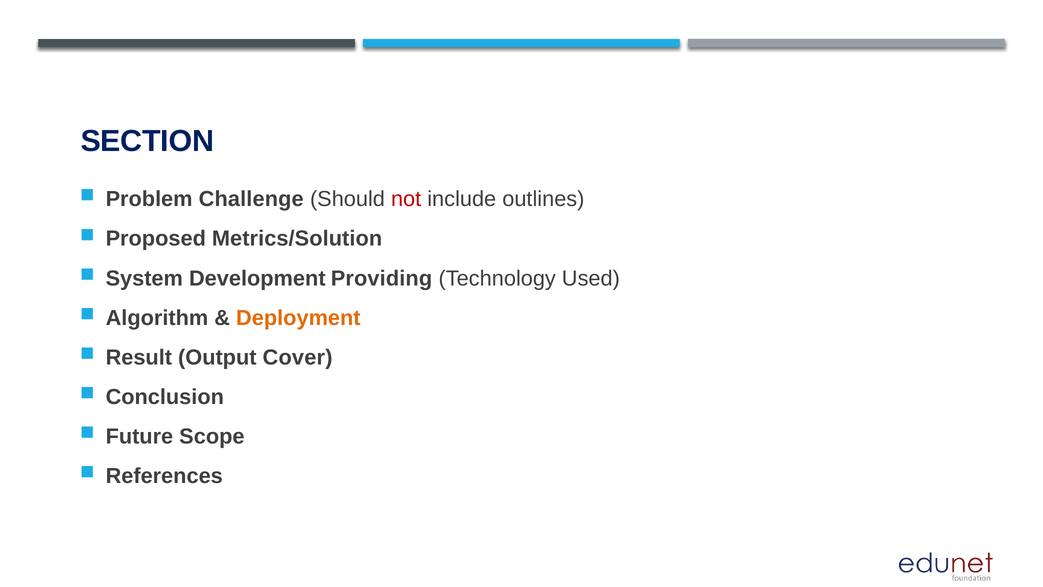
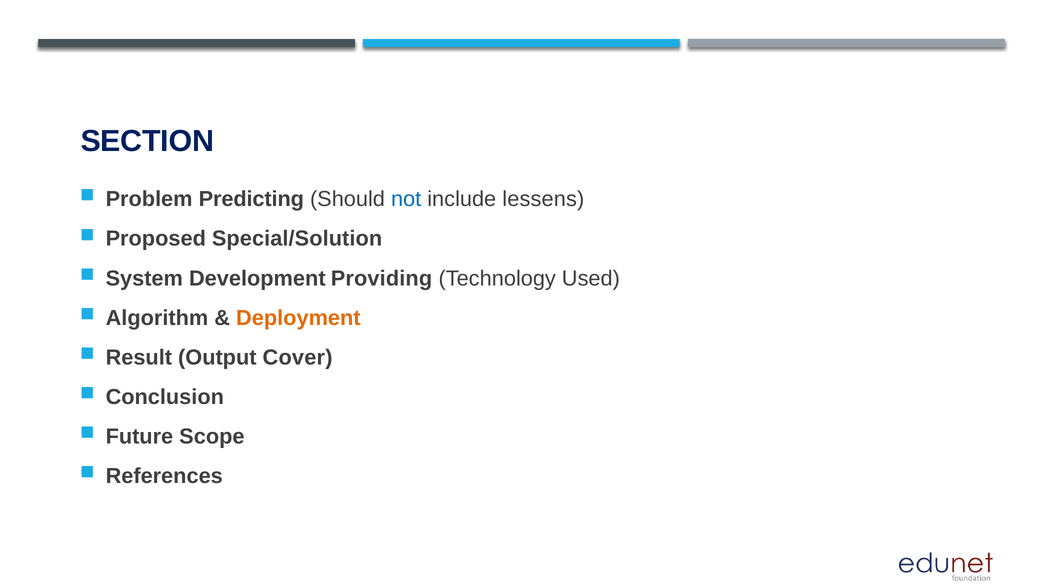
Challenge: Challenge -> Predicting (251, 199)
not colour: red -> blue (406, 199)
outlines: outlines -> lessens (543, 199)
Metrics/Solution: Metrics/Solution -> Special/Solution (297, 239)
